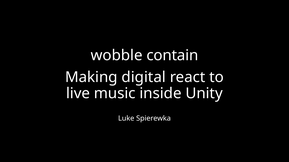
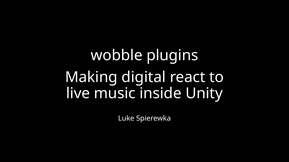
contain: contain -> plugins (172, 56)
